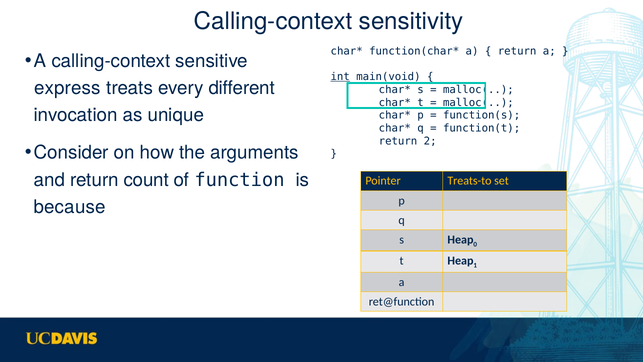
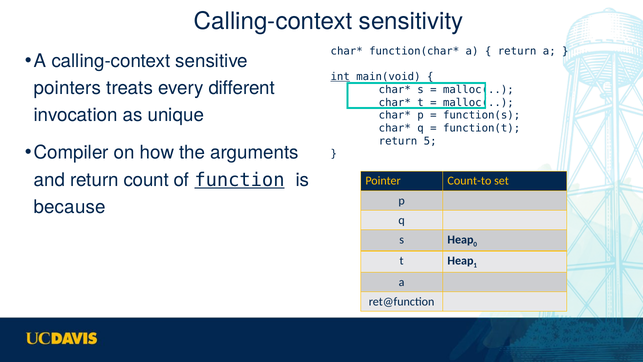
express: express -> pointers (67, 88)
2: 2 -> 5 (430, 141)
Consider: Consider -> Compiler (71, 153)
function underline: none -> present (239, 180)
Treats-to: Treats-to -> Count-to (469, 181)
